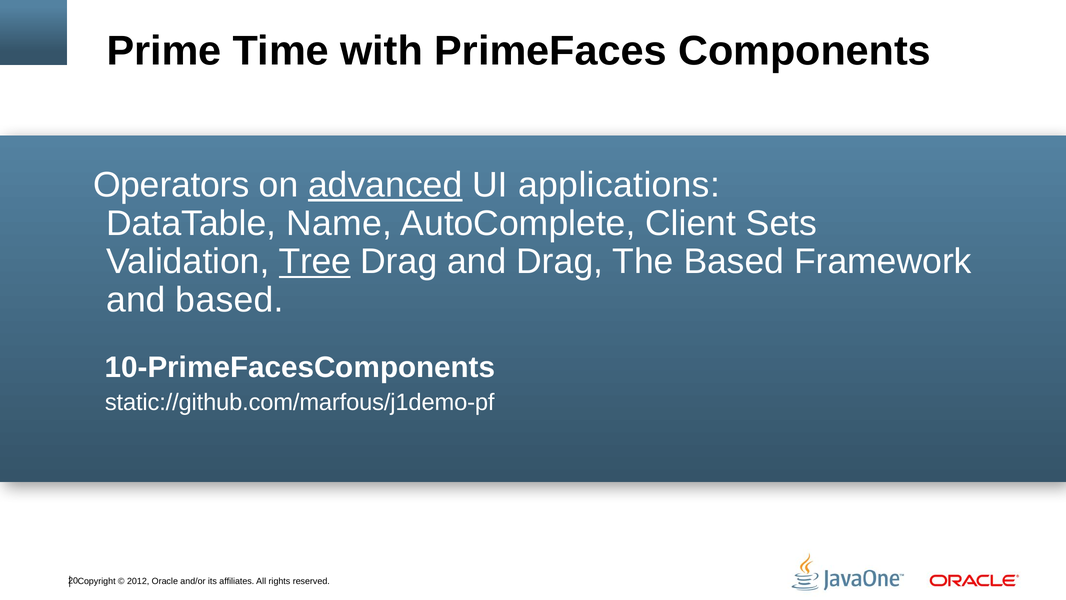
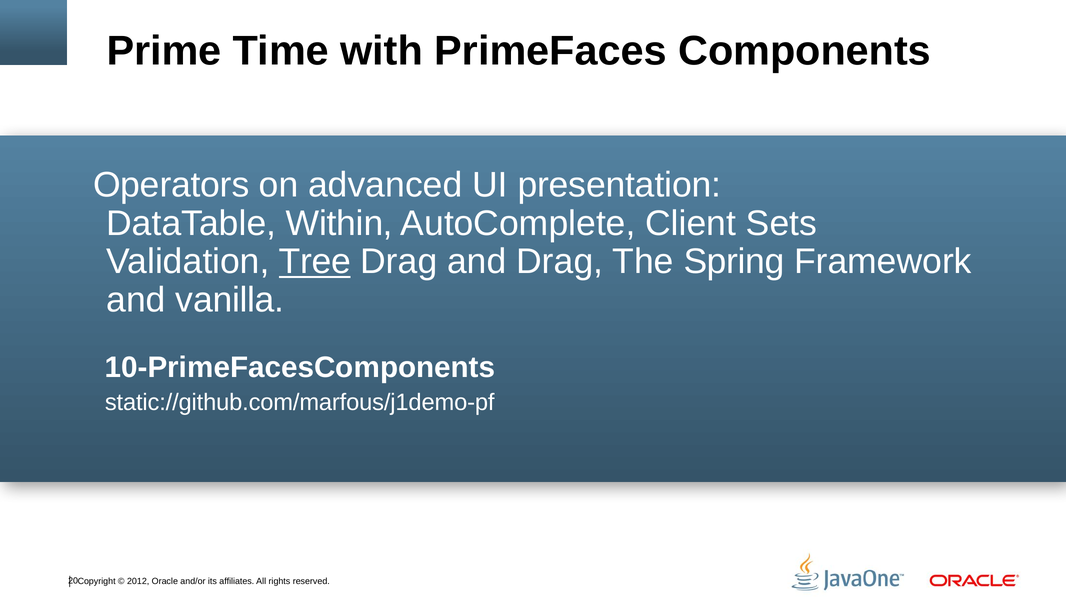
advanced underline: present -> none (385, 185)
applications: applications -> presentation (619, 185)
Name: Name -> Within (339, 223)
The Based: Based -> Spring (734, 262)
and based: based -> vanilla (230, 300)
